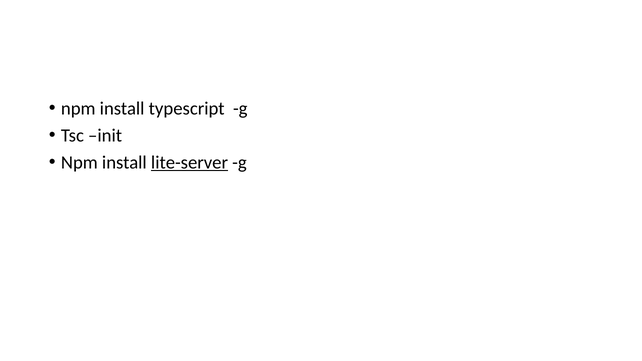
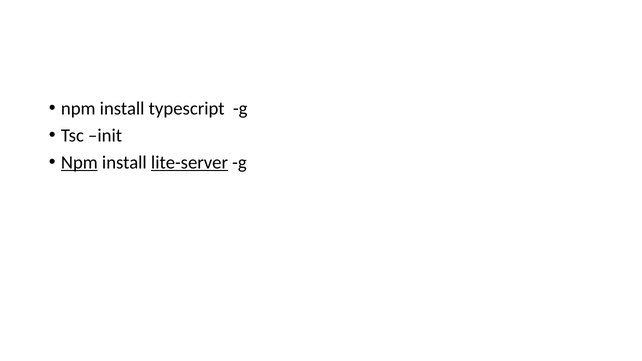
Npm underline: none -> present (79, 162)
